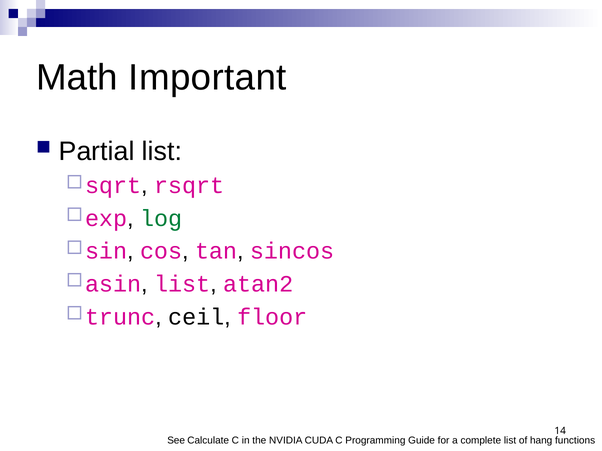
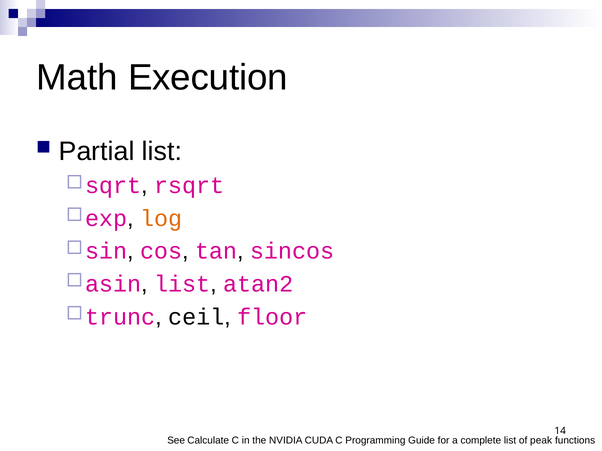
Important: Important -> Execution (208, 78)
log colour: green -> orange (161, 219)
hang: hang -> peak (541, 441)
